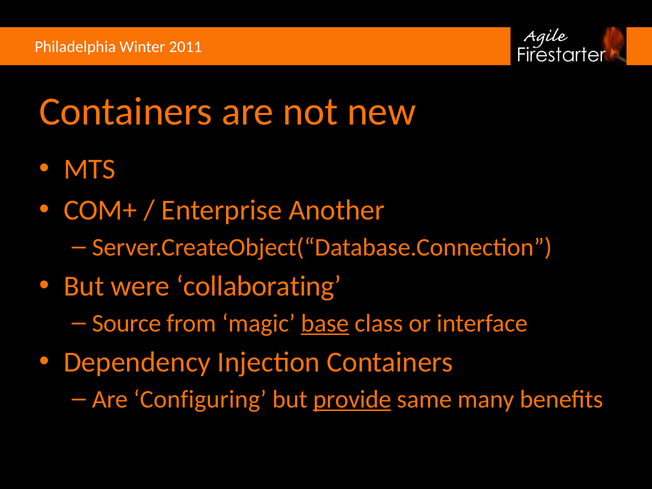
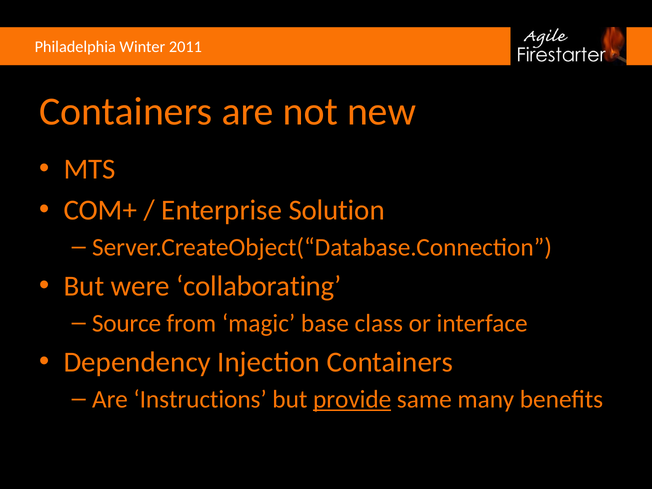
Another: Another -> Solution (337, 210)
base underline: present -> none (325, 323)
Configuring: Configuring -> Instructions (200, 400)
